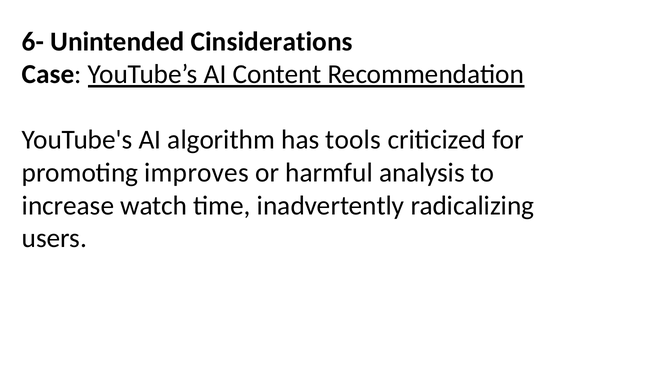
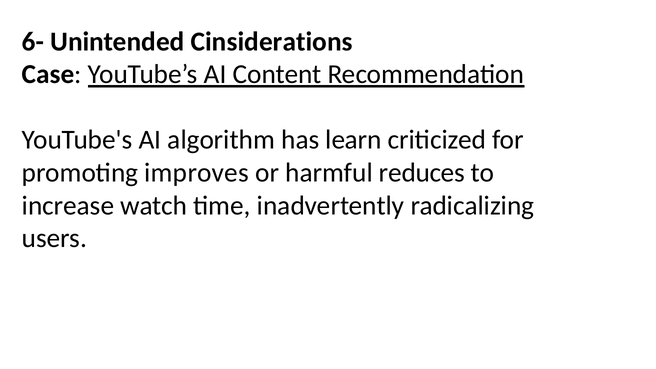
tools: tools -> learn (353, 140)
analysis: analysis -> reduces (422, 173)
